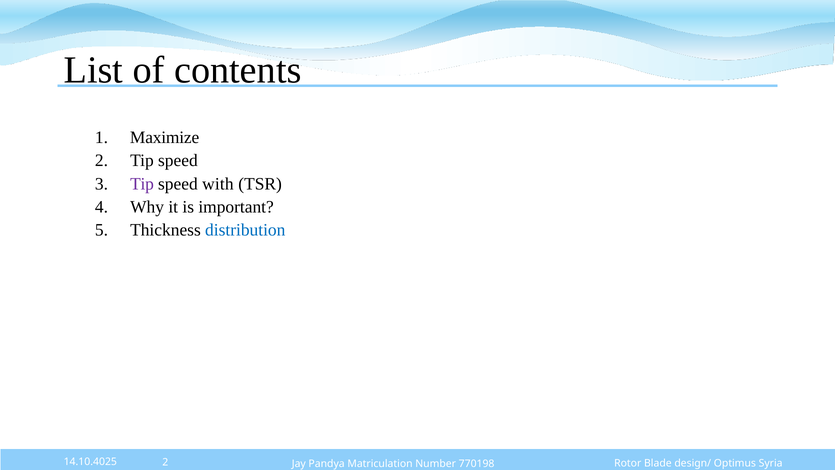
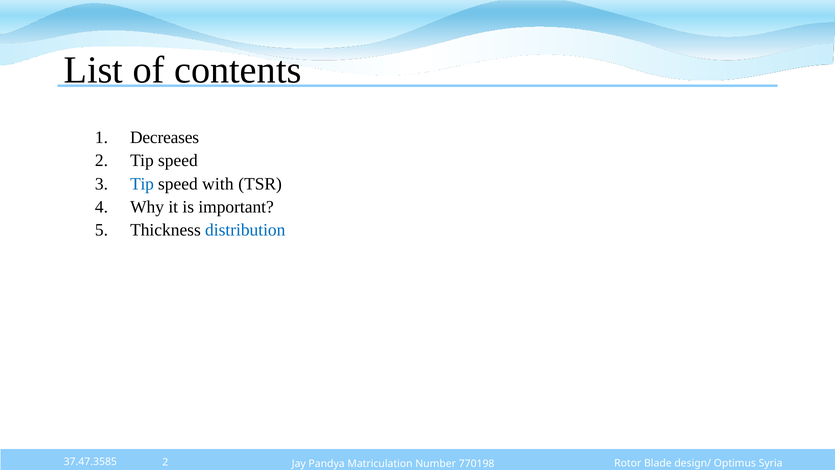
Maximize: Maximize -> Decreases (165, 137)
Tip colour: purple -> blue (142, 184)
14.10.4025: 14.10.4025 -> 37.47.3585 (90, 462)
